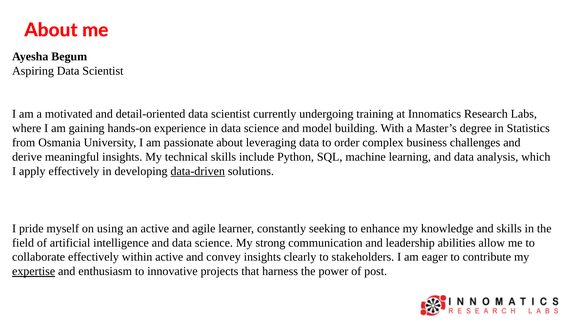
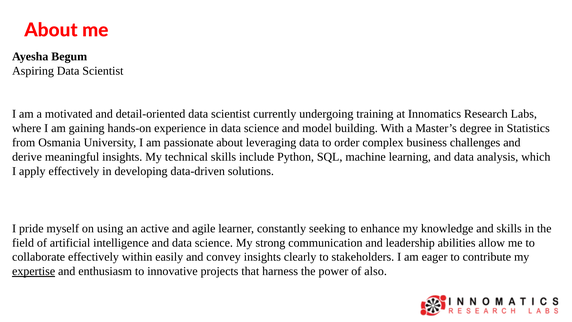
data-driven underline: present -> none (198, 171)
within active: active -> easily (169, 257)
post: post -> also (376, 271)
